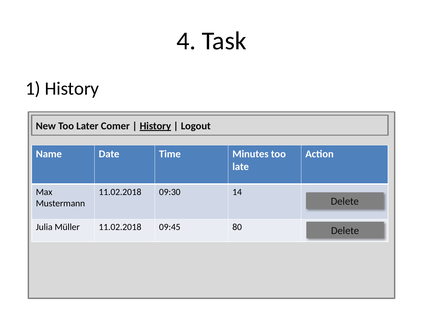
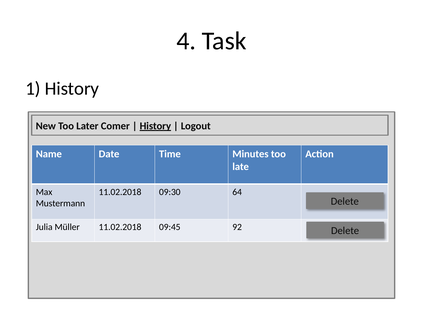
14: 14 -> 64 (237, 192)
80: 80 -> 92 (237, 227)
